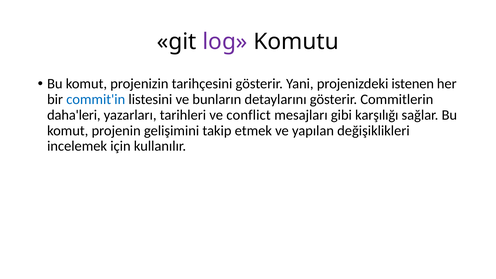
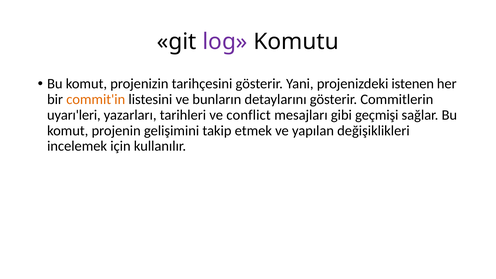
commit'in colour: blue -> orange (96, 99)
daha'leri: daha'leri -> uyarı'leri (74, 115)
karşılığı: karşılığı -> geçmişi (377, 115)
